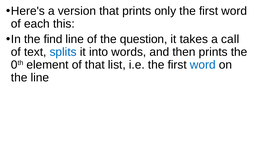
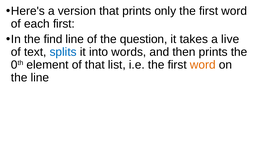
each this: this -> first (64, 24)
call: call -> live (230, 39)
word colour: blue -> orange (203, 65)
